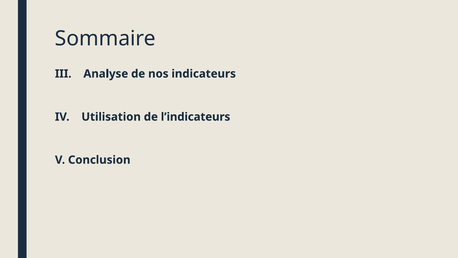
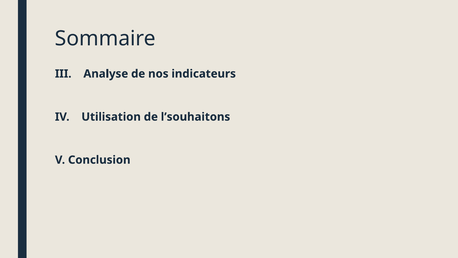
l’indicateurs: l’indicateurs -> l’souhaitons (196, 117)
